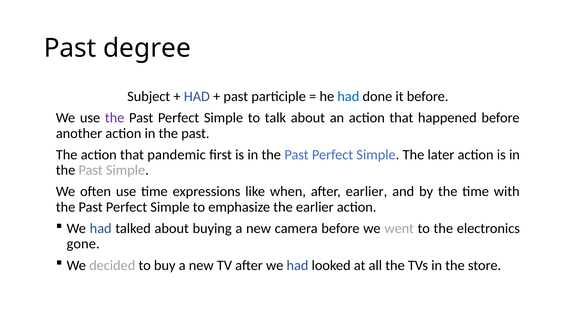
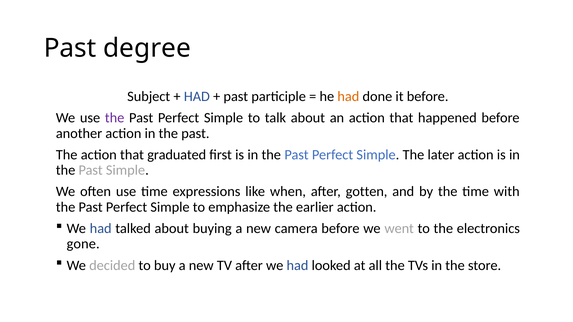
had colour: blue -> orange (348, 97)
pandemic: pandemic -> graduated (177, 155)
after earlier: earlier -> gotten (367, 192)
